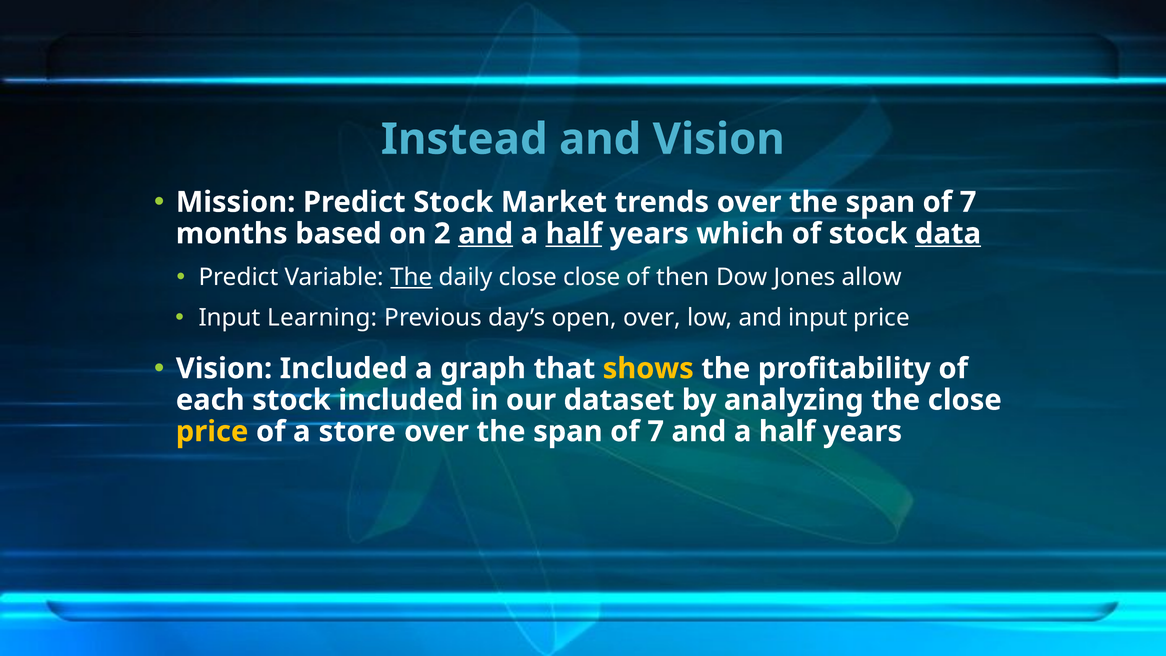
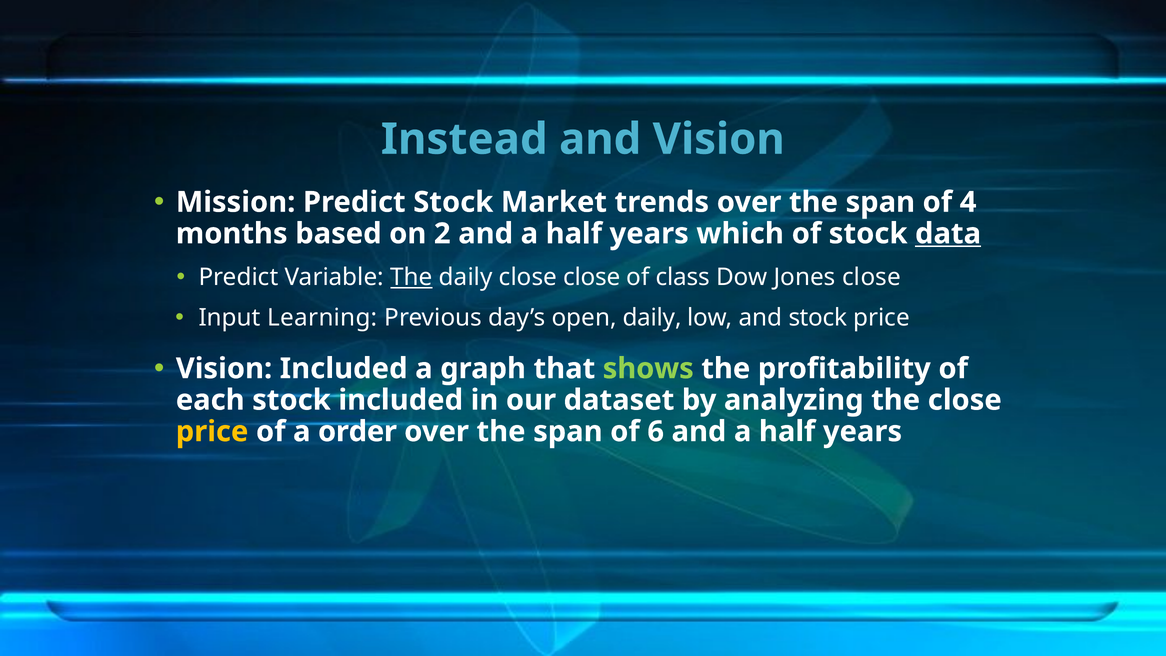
7: 7 -> 4 (968, 202)
and underline: present -> none (486, 234)
half underline: present -> none (574, 234)
then: then -> class (683, 277)
Jones allow: allow -> close (872, 277)
open over: over -> daily (652, 318)
and input: input -> stock (818, 318)
shows colour: yellow -> light green (648, 369)
store: store -> order (357, 432)
7: 7 -> 6 (656, 432)
